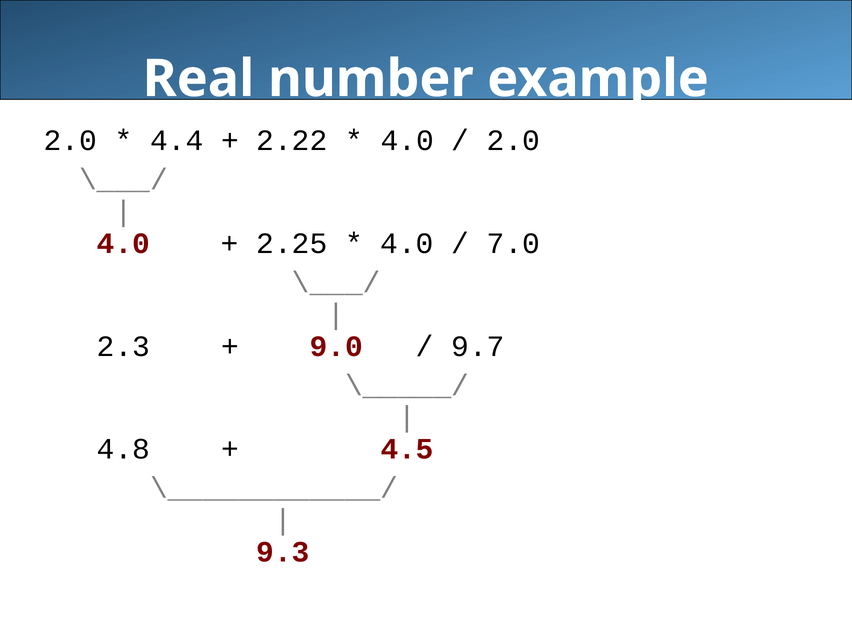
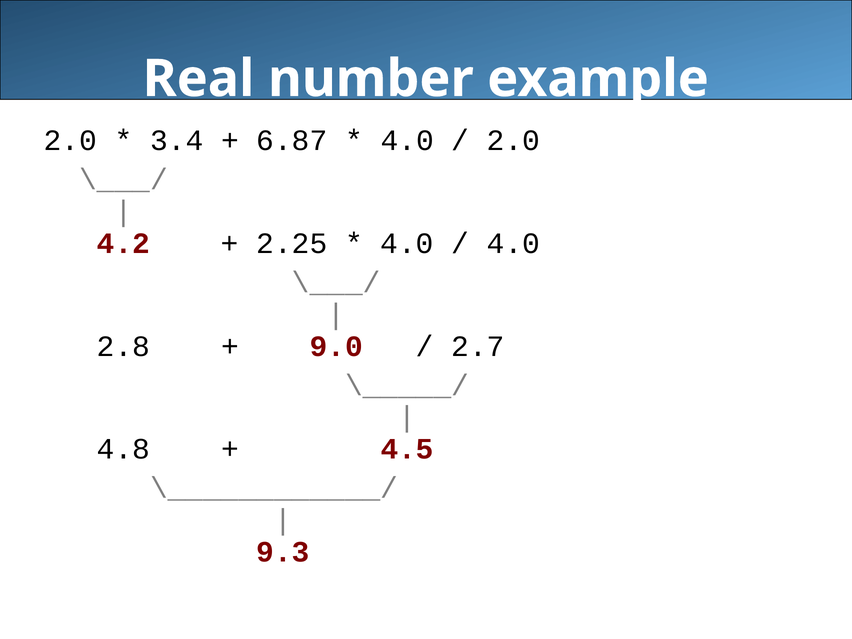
4.4: 4.4 -> 3.4 (177, 141)
2.22: 2.22 -> 6.87 (292, 141)
4.0: 4.0 -> 4.2 (124, 243)
7.0: 7.0 -> 4.0 (513, 243)
2.3: 2.3 -> 2.8 (124, 346)
9.7: 9.7 -> 2.7 (478, 346)
